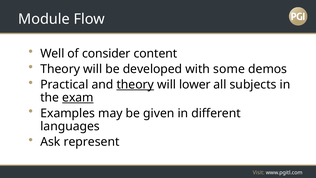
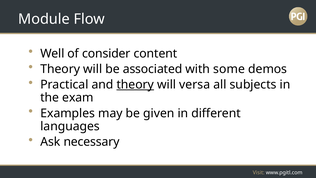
developed: developed -> associated (153, 69)
lower: lower -> versa (195, 84)
exam underline: present -> none (78, 98)
represent: represent -> necessary (92, 142)
